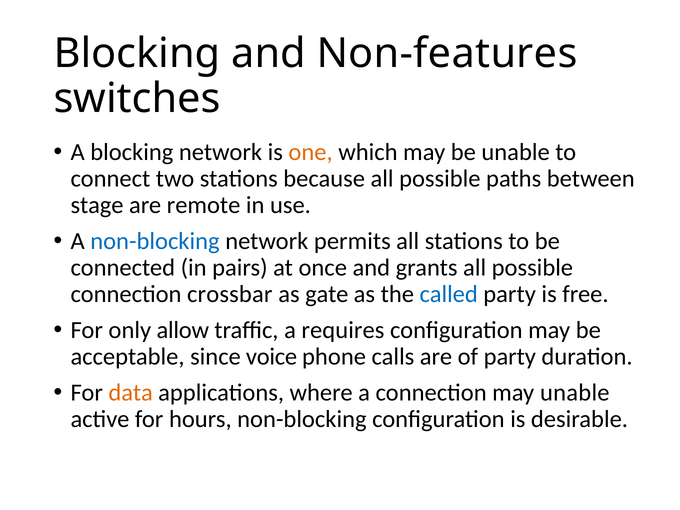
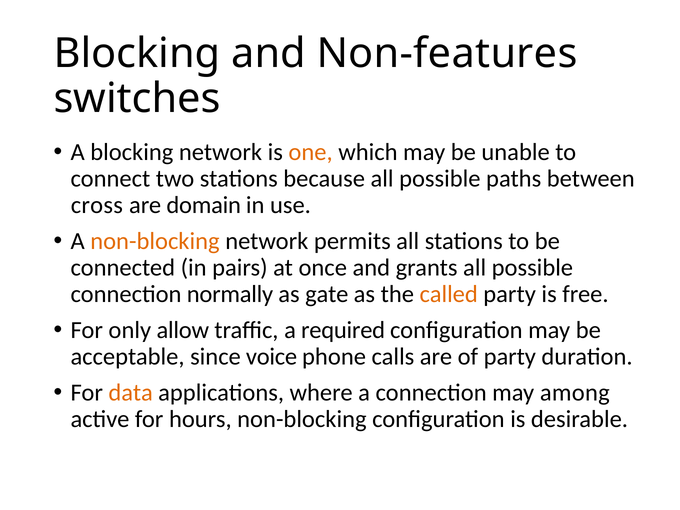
stage: stage -> cross (97, 205)
remote: remote -> domain (204, 205)
non-blocking colour: blue -> orange (155, 241)
crossbar: crossbar -> normally (230, 294)
called colour: blue -> orange (449, 294)
requires: requires -> required (343, 330)
may unable: unable -> among (575, 393)
